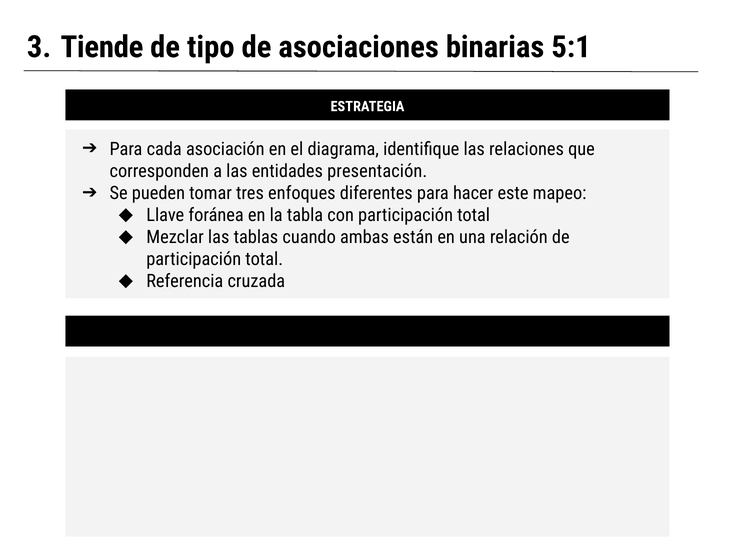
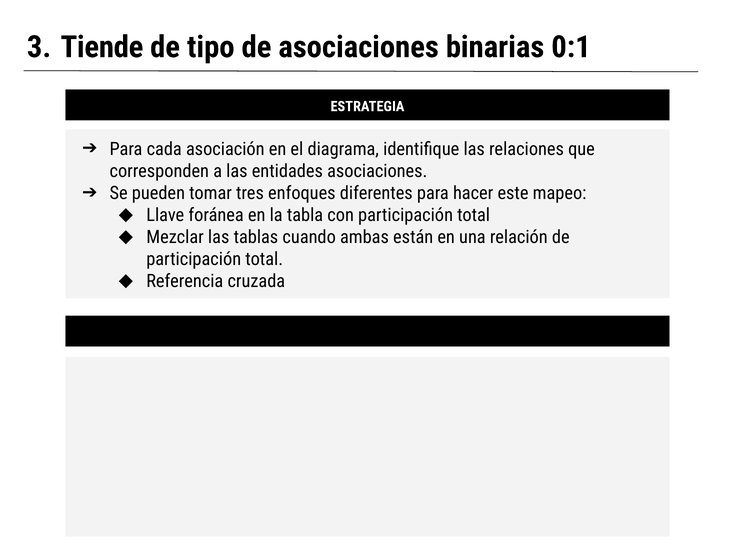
5:1: 5:1 -> 0:1 (571, 47)
entidades presentación: presentación -> asociaciones (377, 171)
